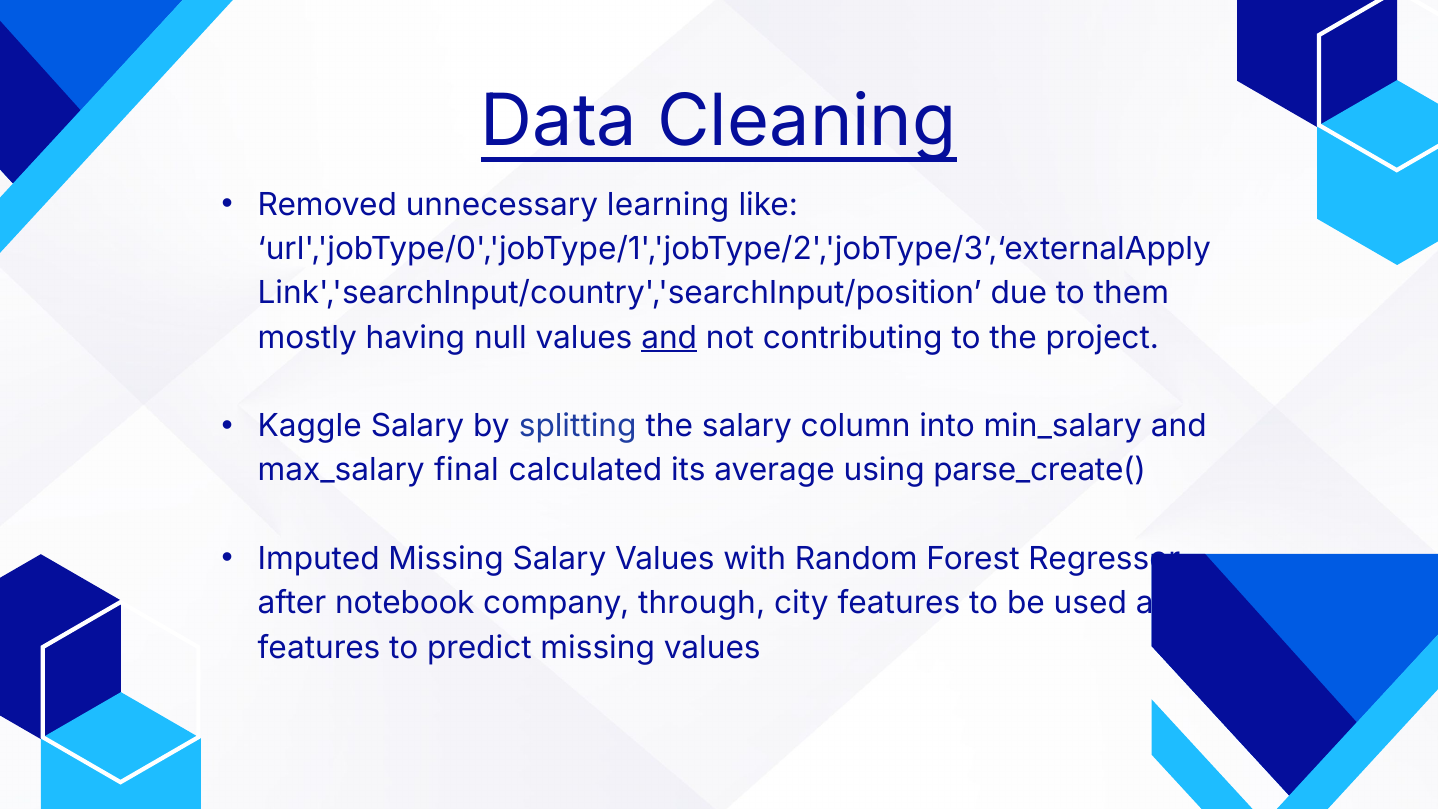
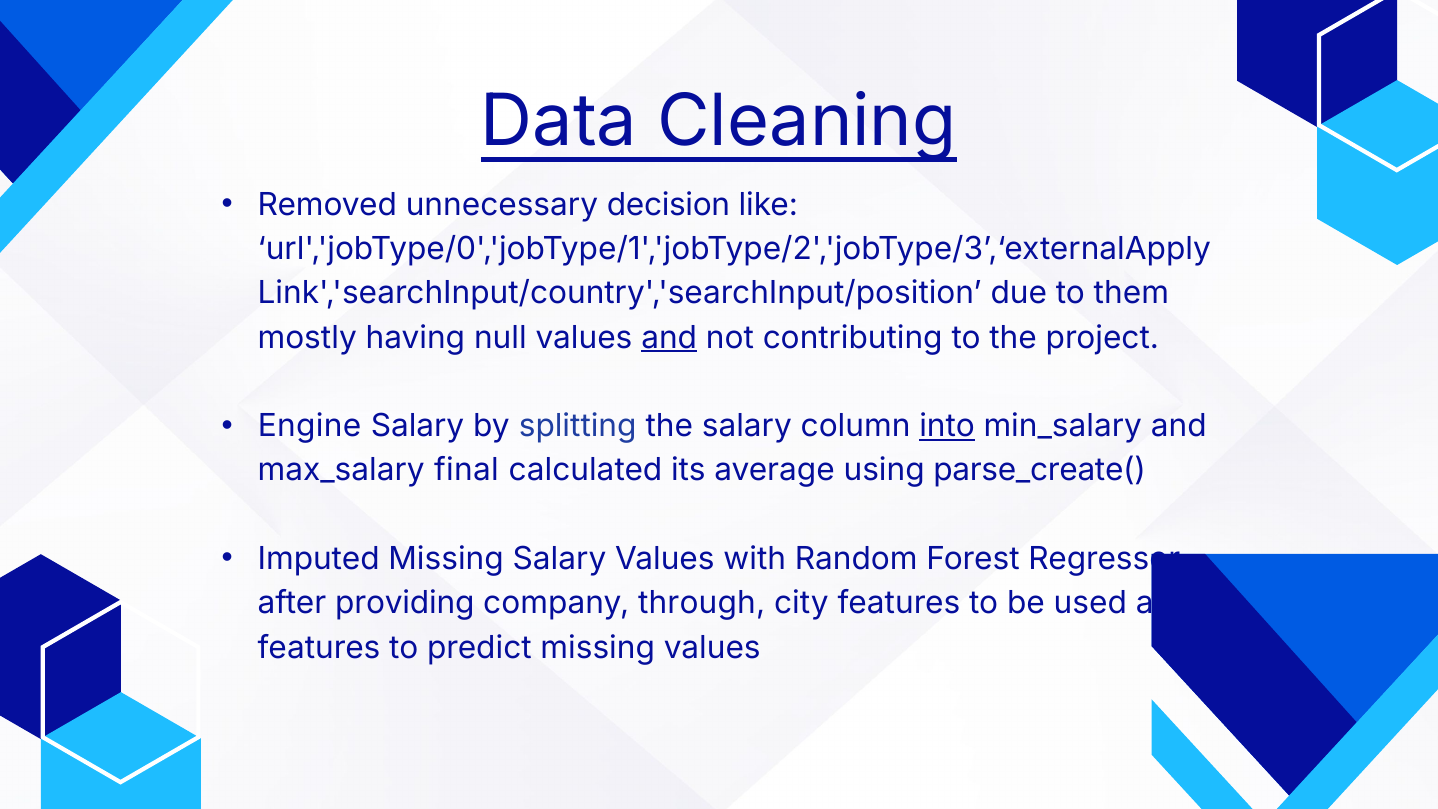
learning: learning -> decision (668, 205)
Kaggle: Kaggle -> Engine (310, 426)
into underline: none -> present (947, 426)
notebook: notebook -> providing (405, 603)
